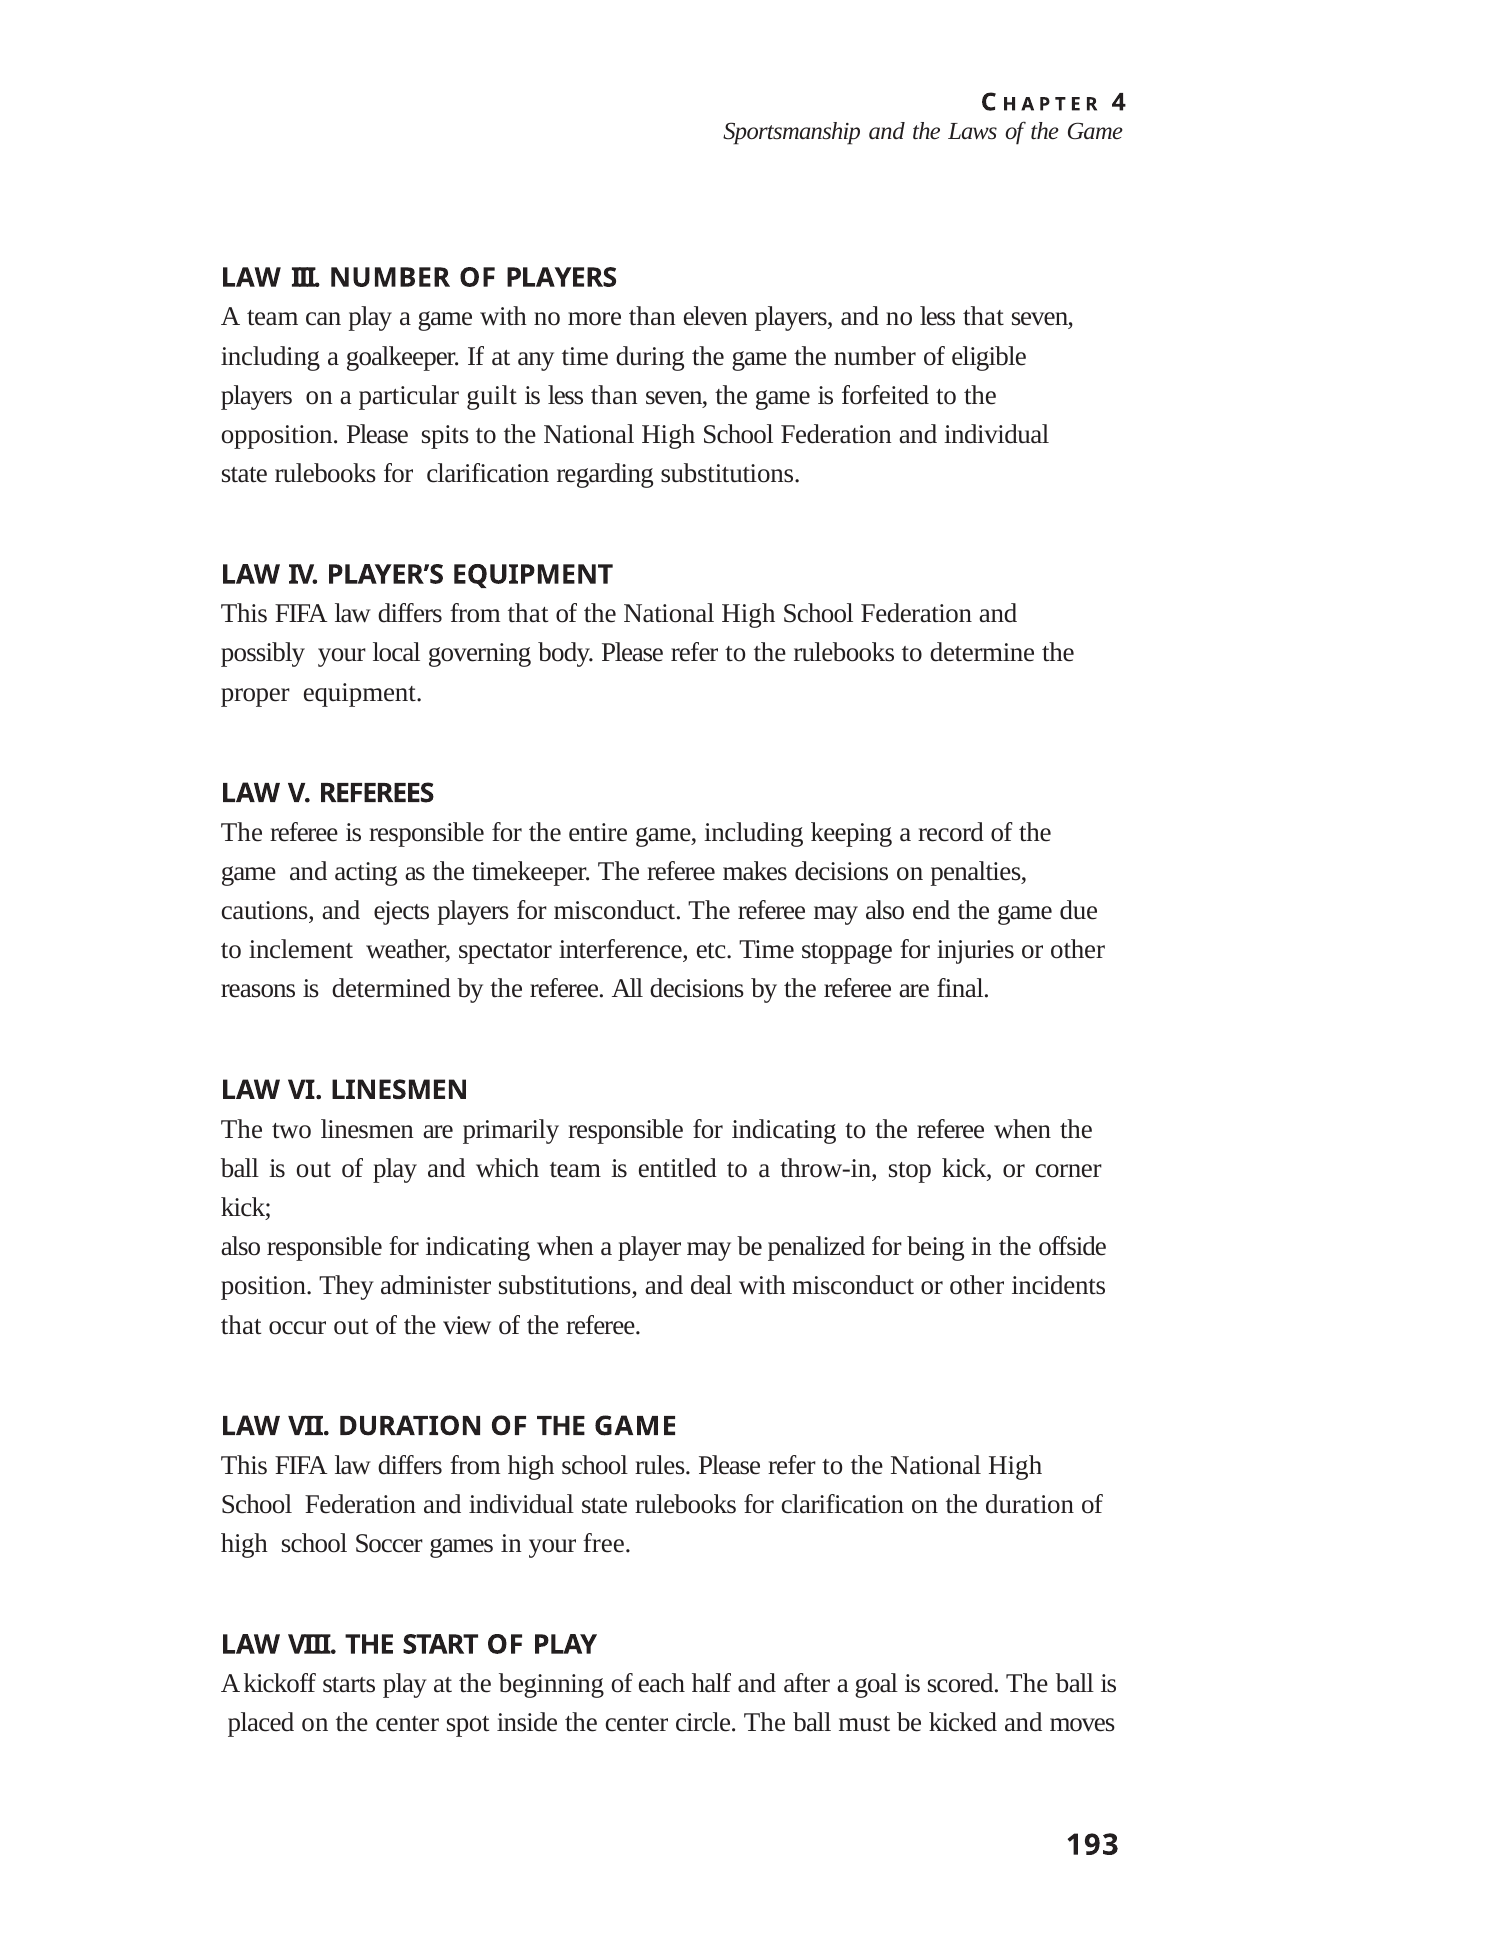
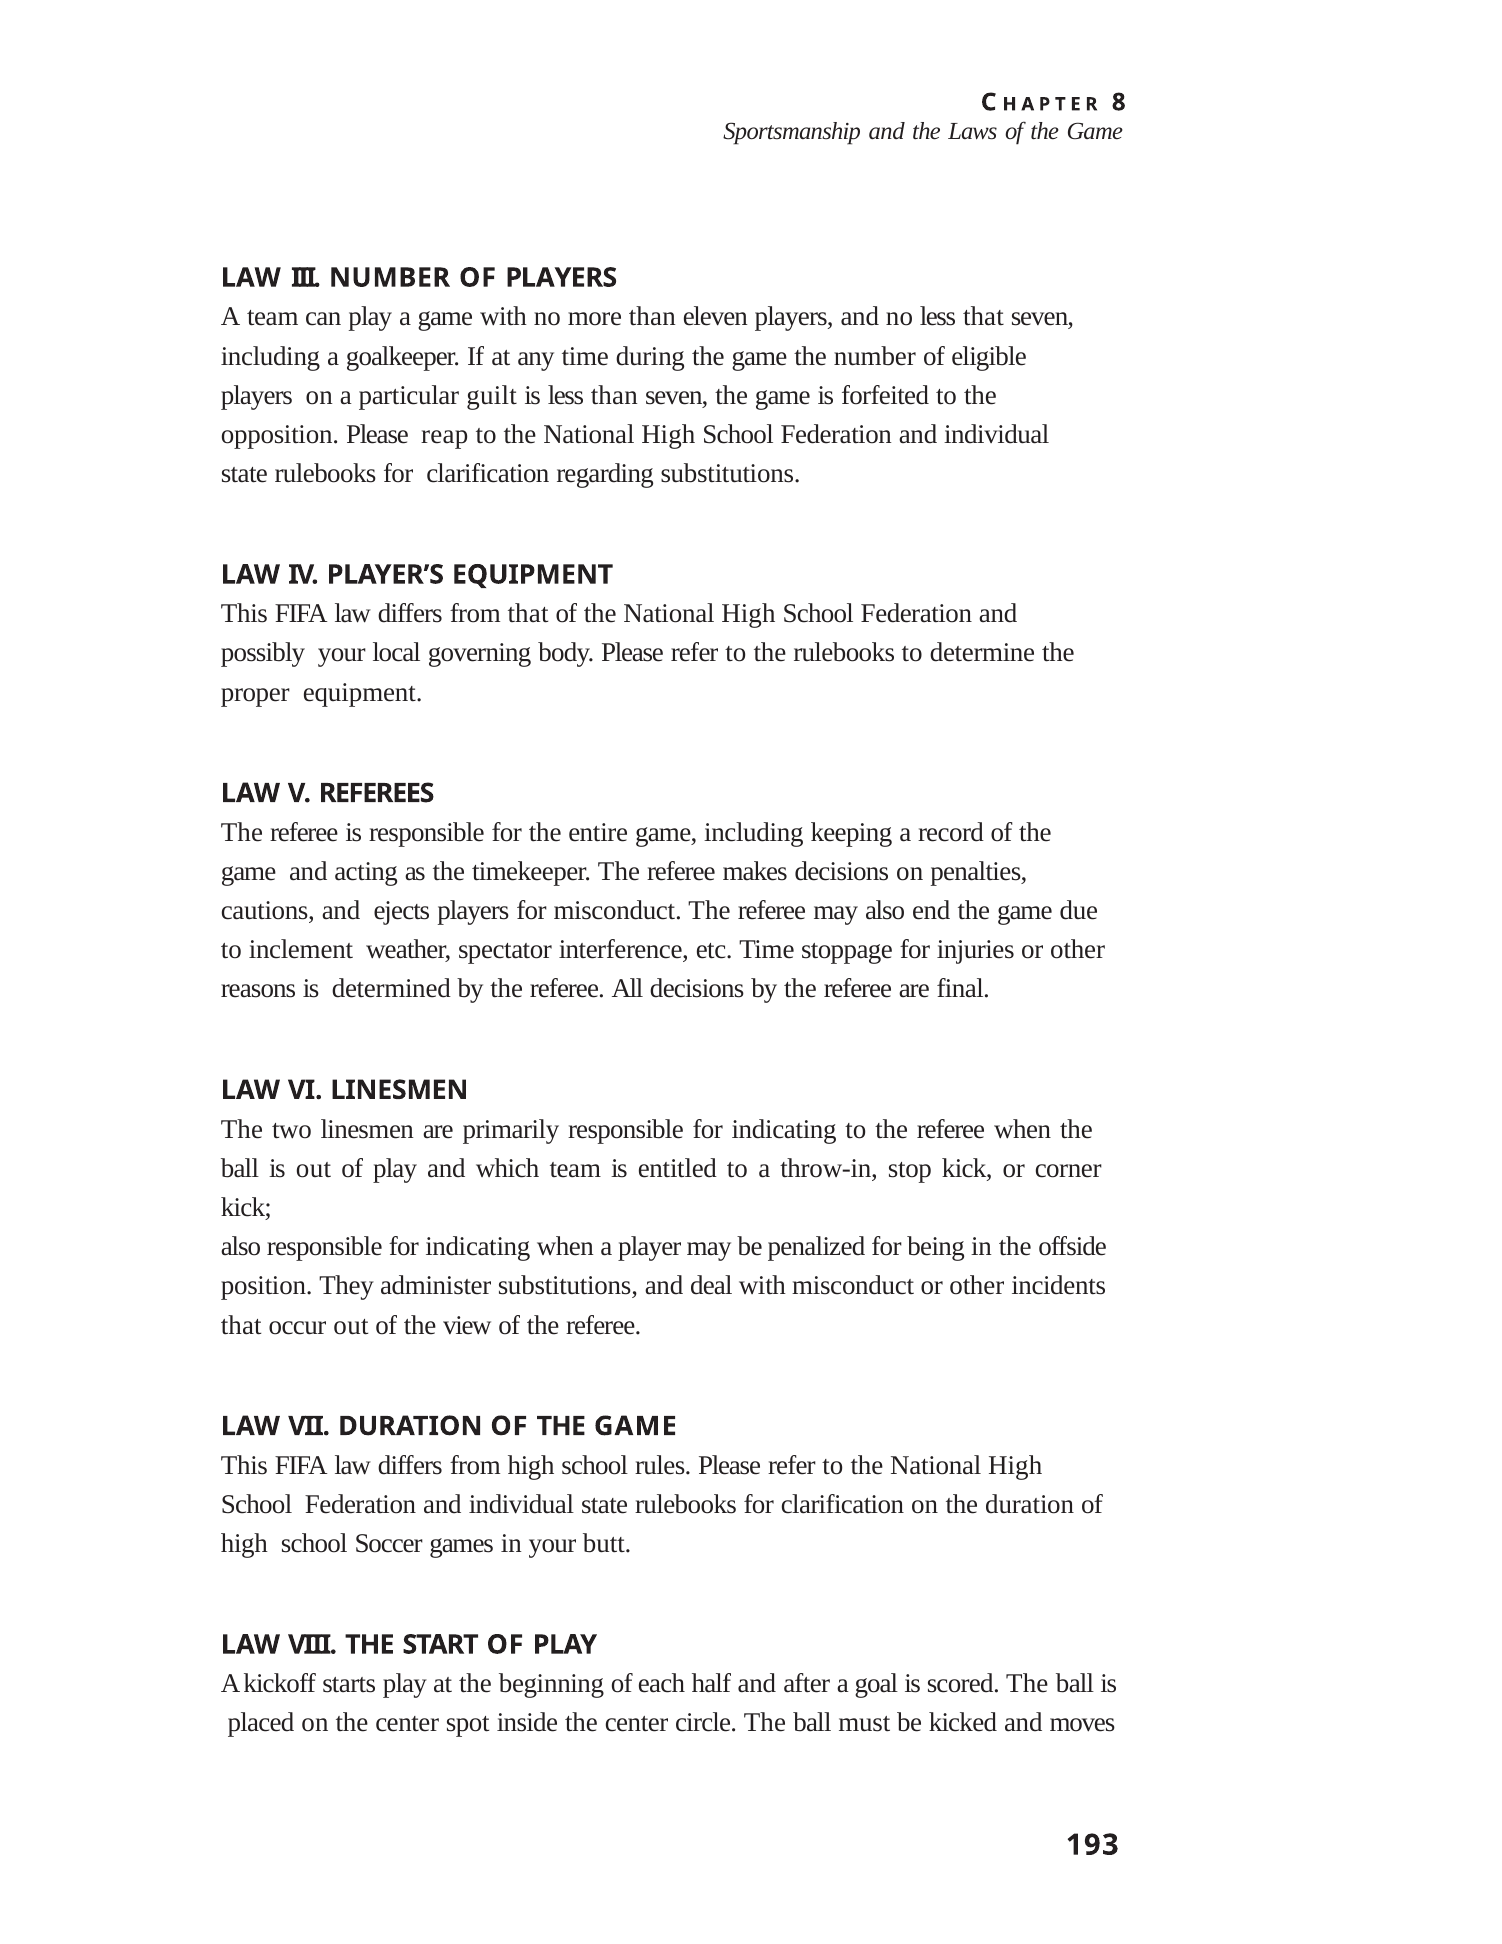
4: 4 -> 8 (1119, 102)
spits: spits -> reap (445, 434)
free: free -> butt (607, 1543)
